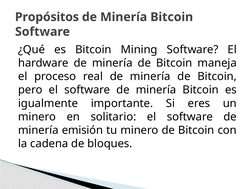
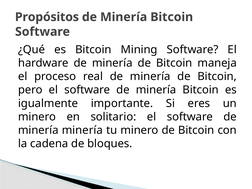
minería emisión: emisión -> minería (82, 130)
